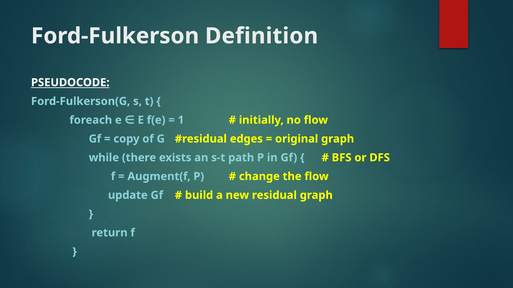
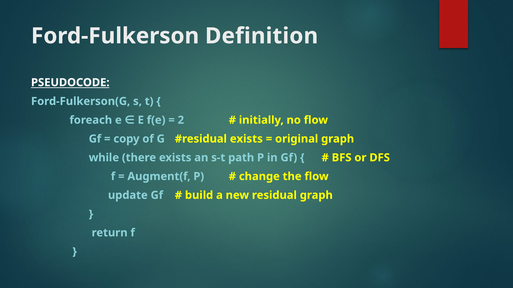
1: 1 -> 2 (181, 120)
edges: edges -> exists (246, 139)
